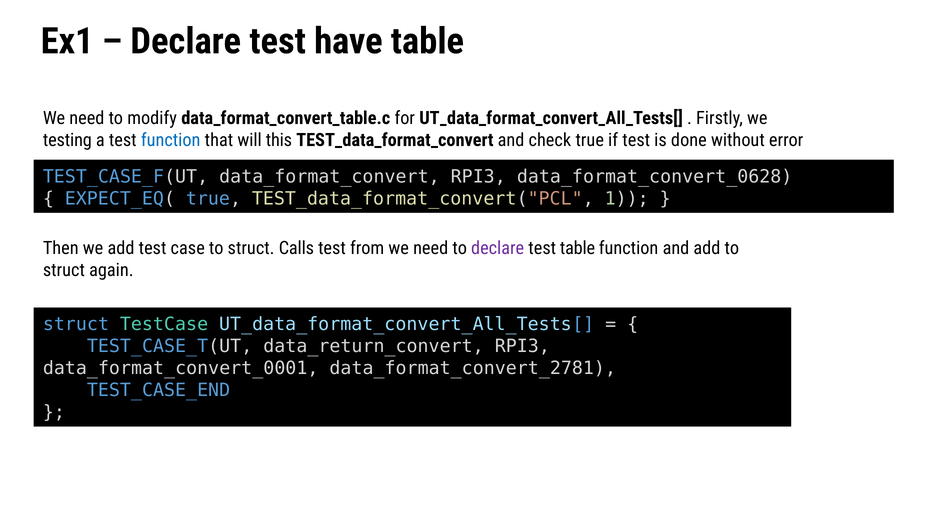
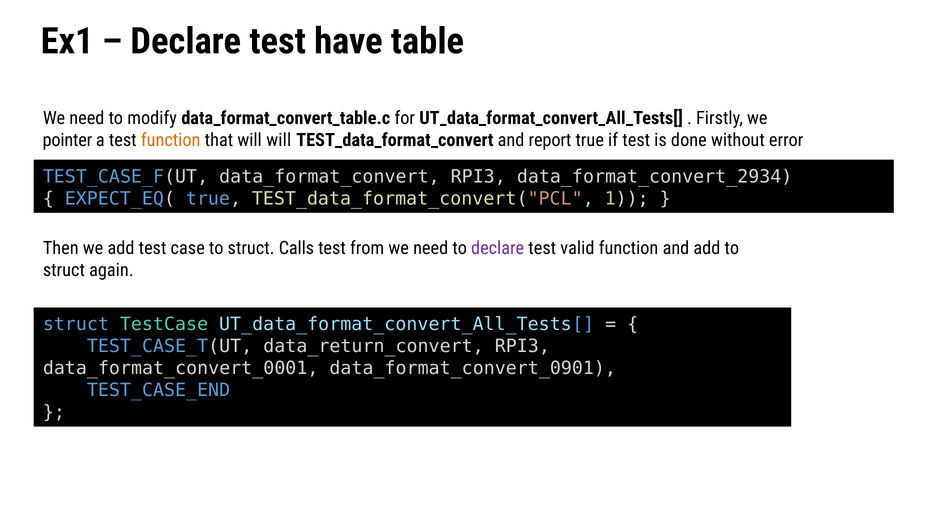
testing: testing -> pointer (67, 140)
function colour: blue -> orange (171, 140)
will this: this -> will (279, 140)
check: check -> report (550, 140)
data_format_convert_0628: data_format_convert_0628 -> data_format_convert_2934 (655, 176)
test table: table -> valid (577, 248)
data_format_convert_2781: data_format_convert_2781 -> data_format_convert_0901 (473, 368)
